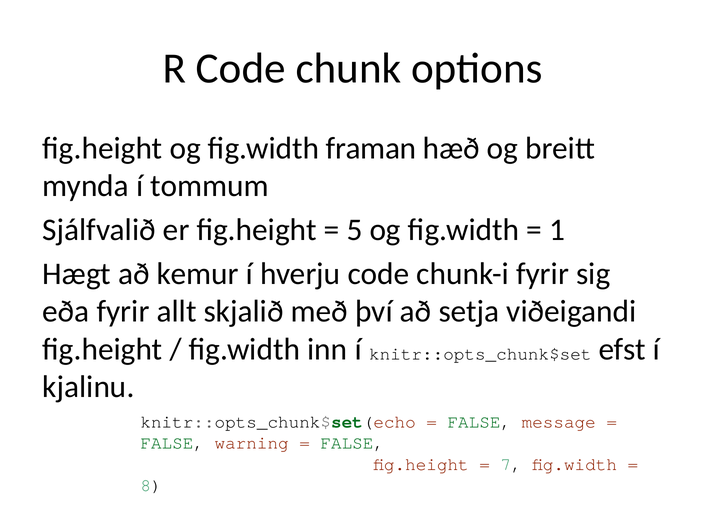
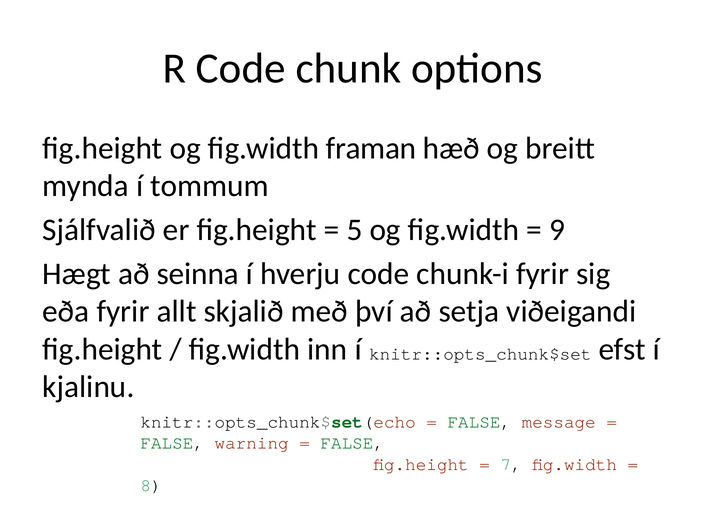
1: 1 -> 9 (557, 230)
kemur: kemur -> seinna (198, 274)
